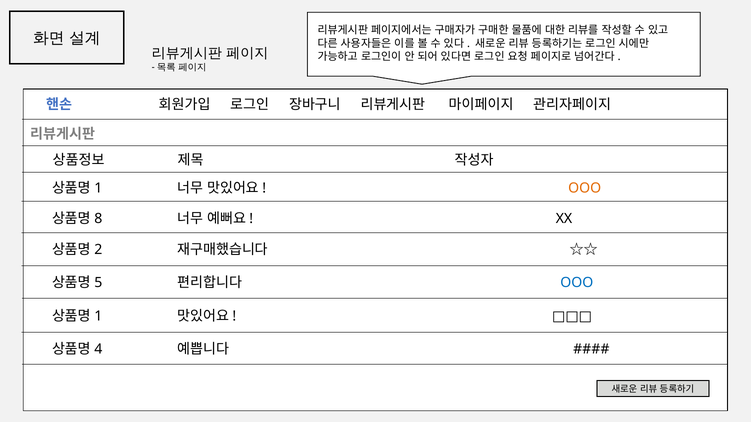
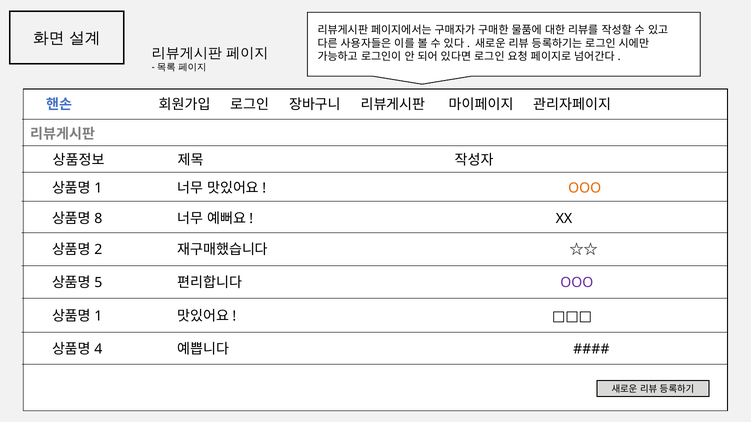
OOO colour: blue -> purple (577, 283)
